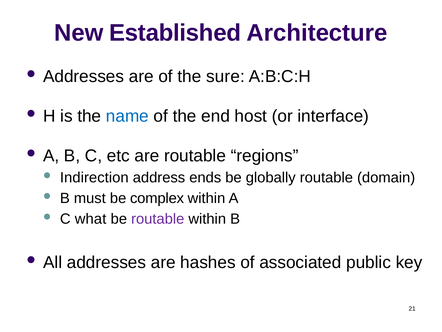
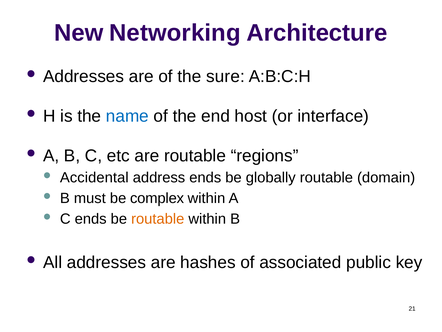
Established: Established -> Networking (175, 33)
Indirection: Indirection -> Accidental (94, 177)
C what: what -> ends (91, 219)
routable colour: purple -> orange (158, 219)
